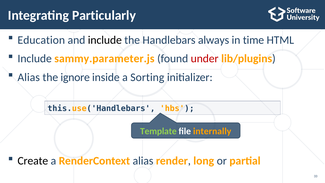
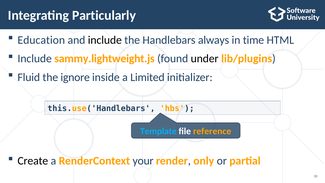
sammy.parameter.js: sammy.parameter.js -> sammy.lightweight.js (105, 59)
under colour: red -> black (205, 59)
Alias: Alias -> Fluid (29, 77)
Sorting: Sorting -> Limited (147, 77)
Template colour: light green -> light blue (158, 131)
internally: internally -> reference (212, 131)
RenderContext alias: alias -> your (143, 161)
long: long -> only (204, 161)
